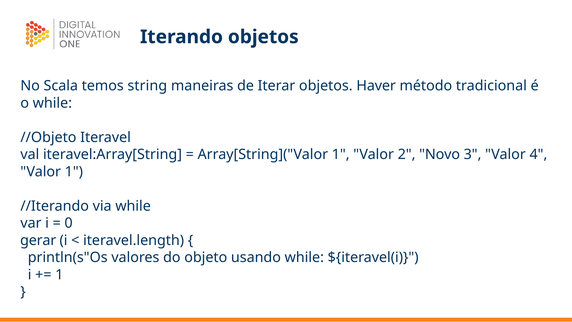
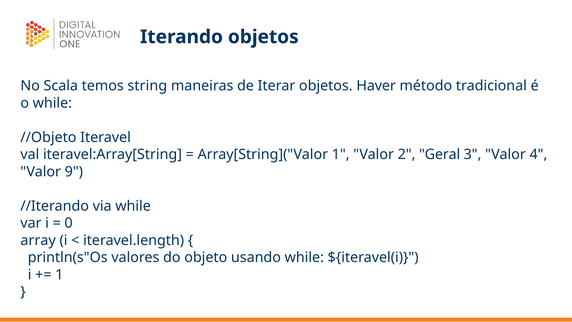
Novo: Novo -> Geral (440, 154)
Valor 1: 1 -> 9 (74, 172)
gerar: gerar -> array (38, 240)
